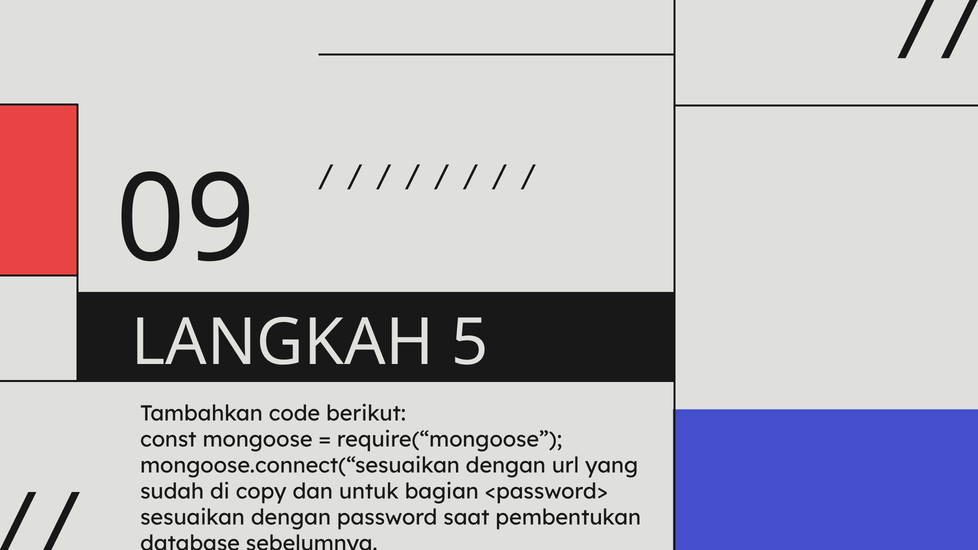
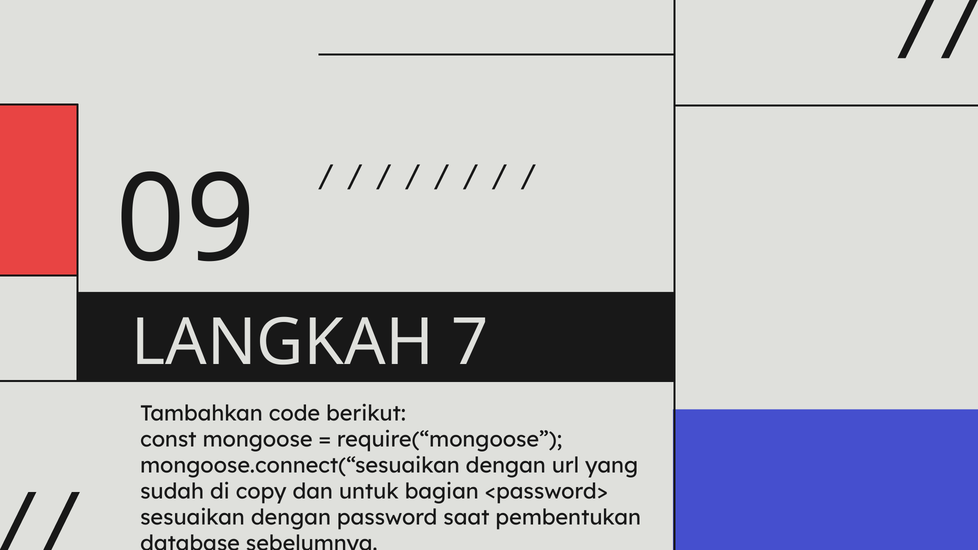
5: 5 -> 7 (470, 343)
